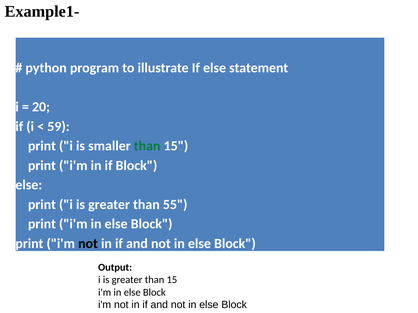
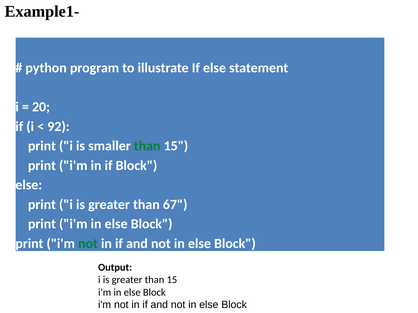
59: 59 -> 92 (58, 127)
55: 55 -> 67 (175, 205)
not colour: black -> green (88, 244)
